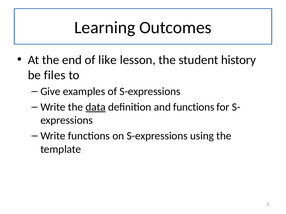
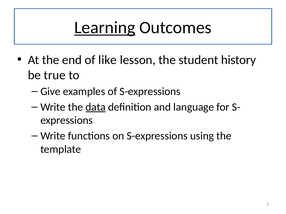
Learning underline: none -> present (105, 28)
files: files -> true (55, 75)
and functions: functions -> language (194, 107)
